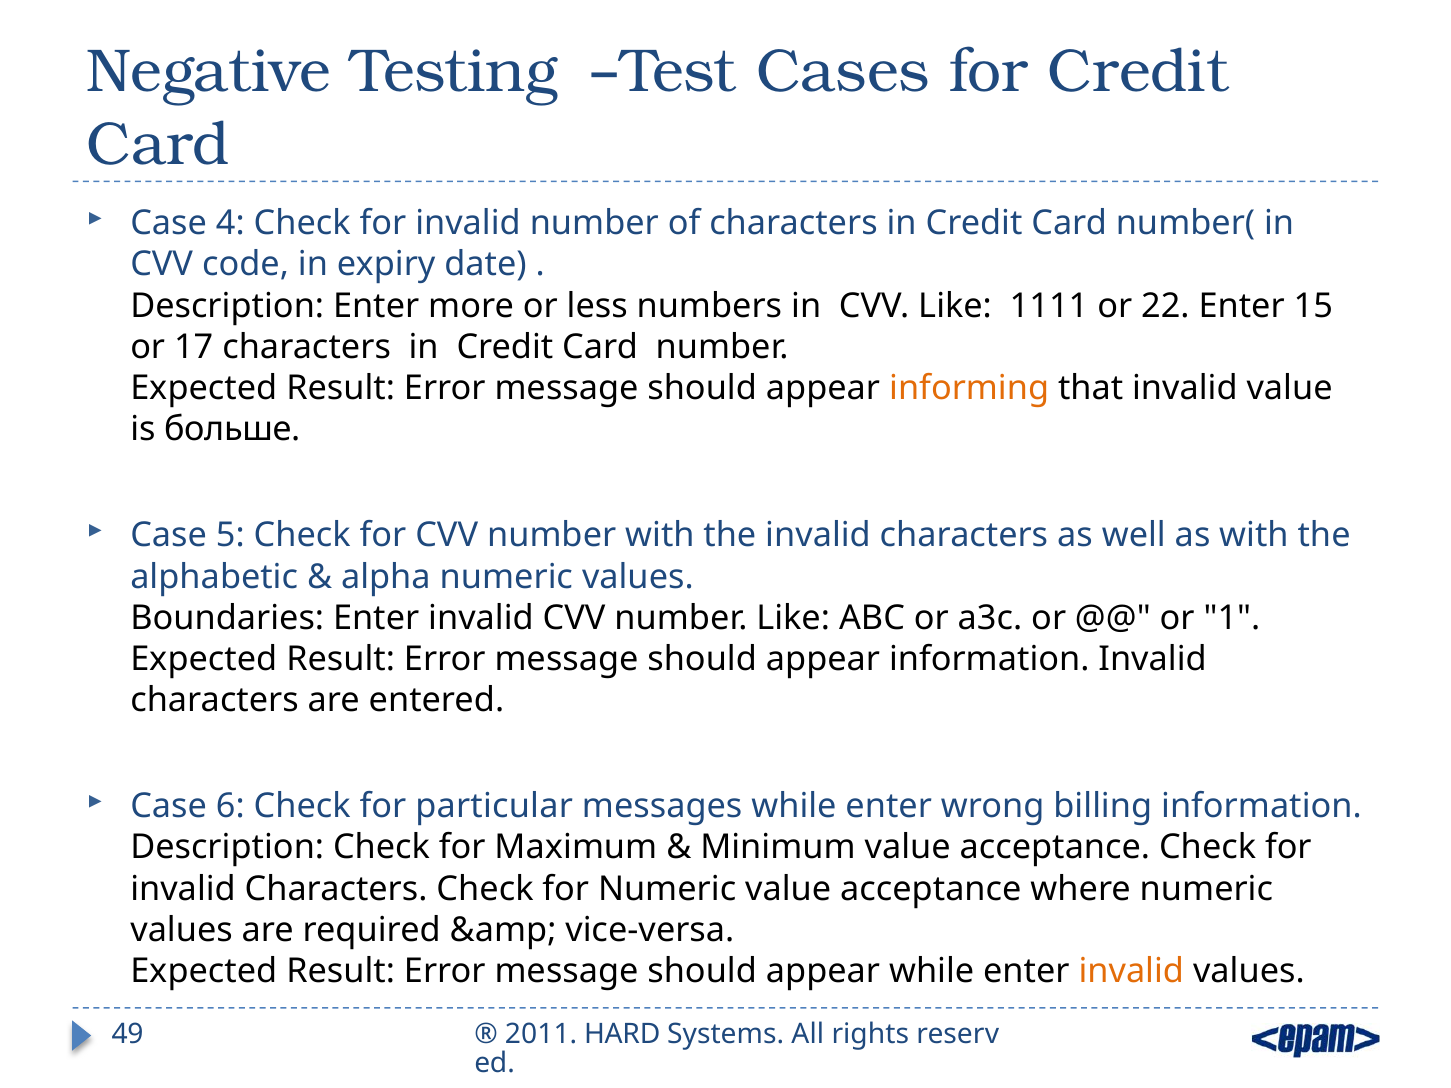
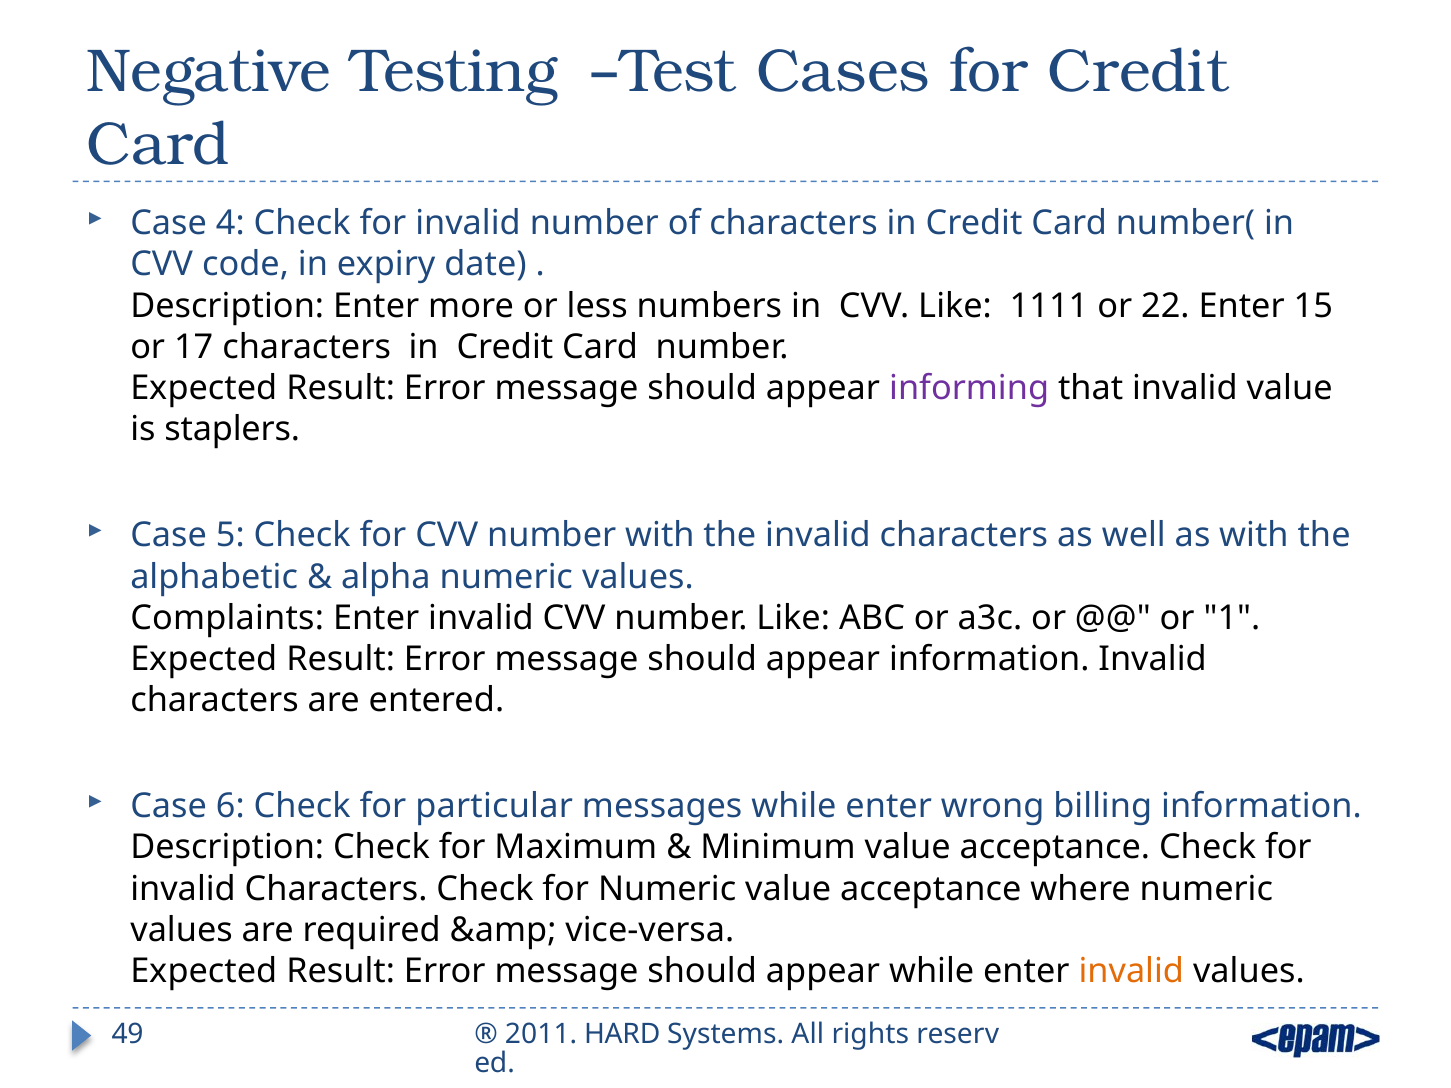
informing colour: orange -> purple (969, 388)
больше: больше -> staplers (232, 429)
Boundaries: Boundaries -> Complaints (227, 618)
